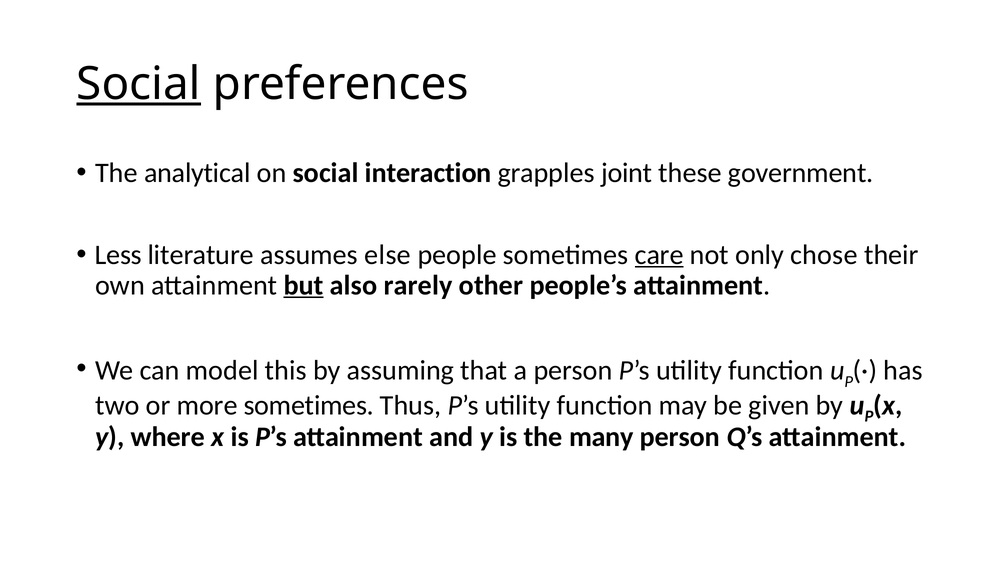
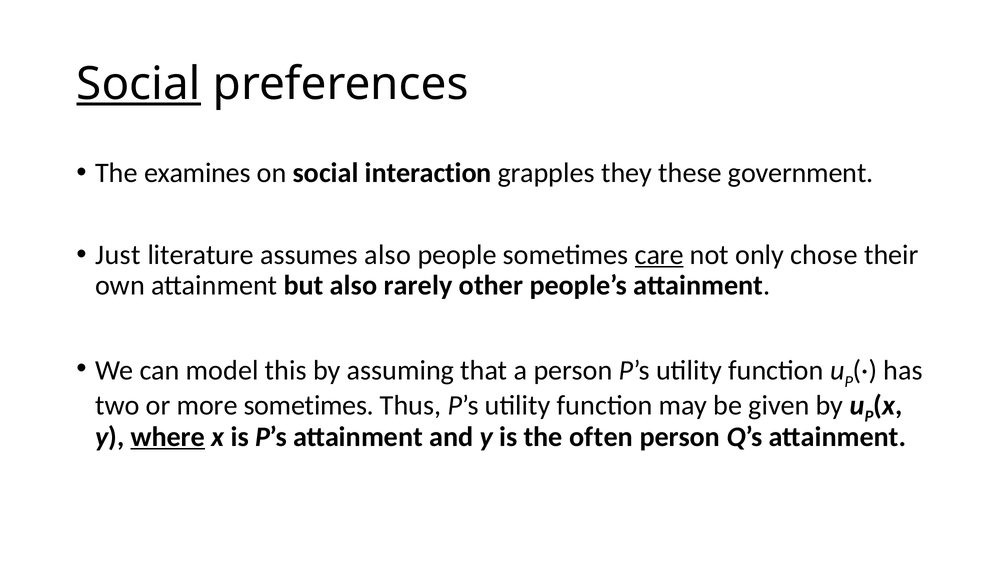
analytical: analytical -> examines (197, 173)
joint: joint -> they (627, 173)
Less: Less -> Just (118, 255)
assumes else: else -> also (388, 255)
but underline: present -> none (304, 285)
where underline: none -> present (168, 436)
many: many -> often (601, 436)
